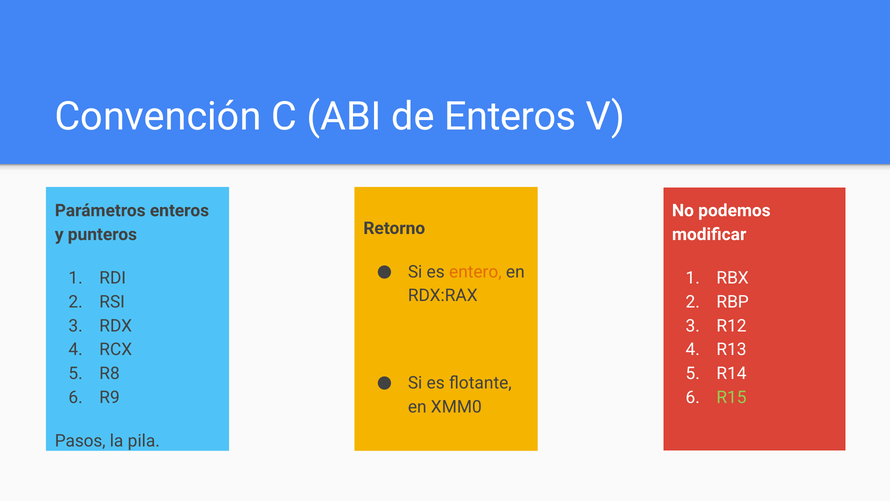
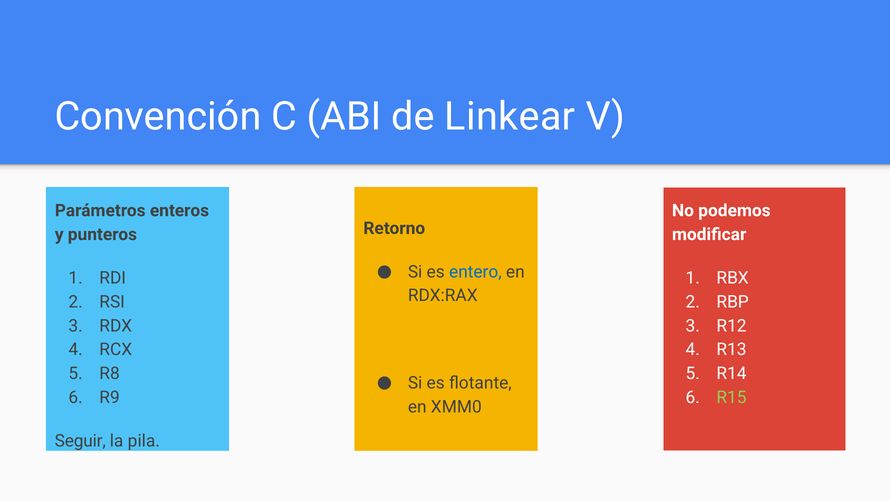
de Enteros: Enteros -> Linkear (510, 117)
entero colour: orange -> blue (475, 272)
Pasos: Pasos -> Seguir (80, 441)
